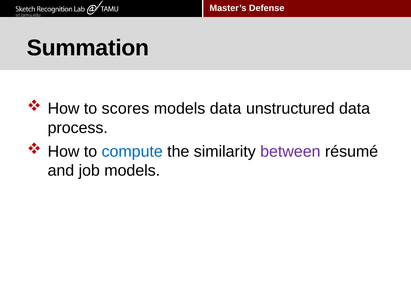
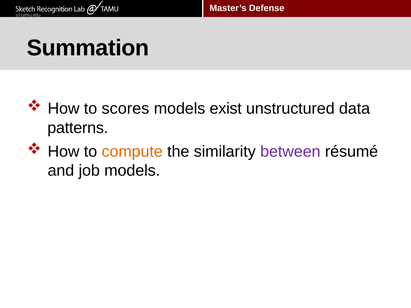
models data: data -> exist (226, 109)
process: process -> patterns (78, 128)
compute colour: blue -> orange (132, 152)
